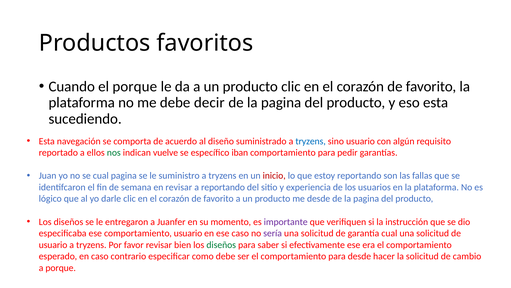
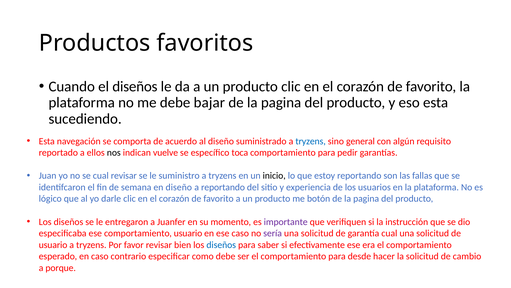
el porque: porque -> diseños (135, 86)
decir: decir -> bajar (209, 102)
sino usuario: usuario -> general (360, 141)
nos colour: green -> black (114, 152)
iban: iban -> toca (240, 152)
cual pagina: pagina -> revisar (124, 175)
inicio colour: red -> black (274, 175)
en revisar: revisar -> diseño (179, 187)
me desde: desde -> botón (319, 198)
diseños colour: green -> blue (221, 244)
